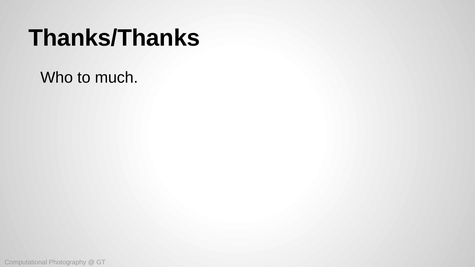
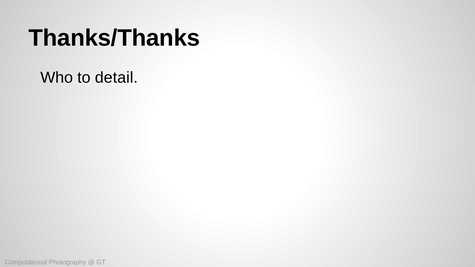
much: much -> detail (116, 78)
